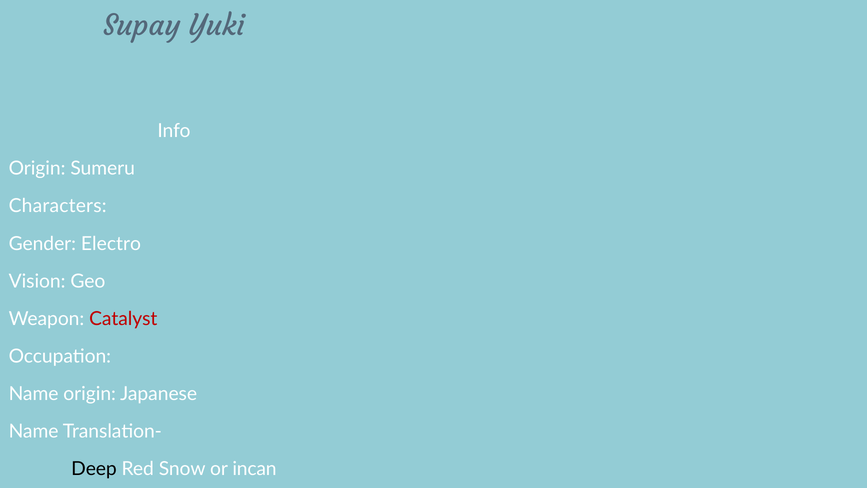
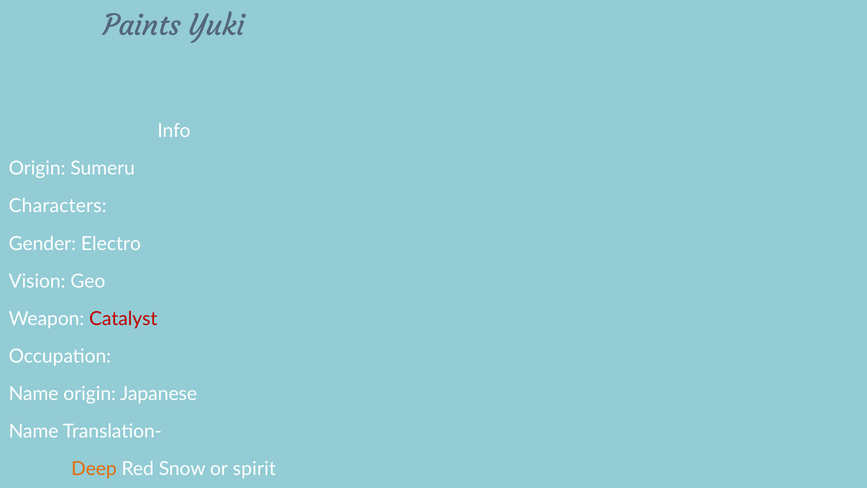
Supay: Supay -> Paints (142, 26)
Deep colour: black -> orange (94, 469)
incan: incan -> spirit (254, 469)
